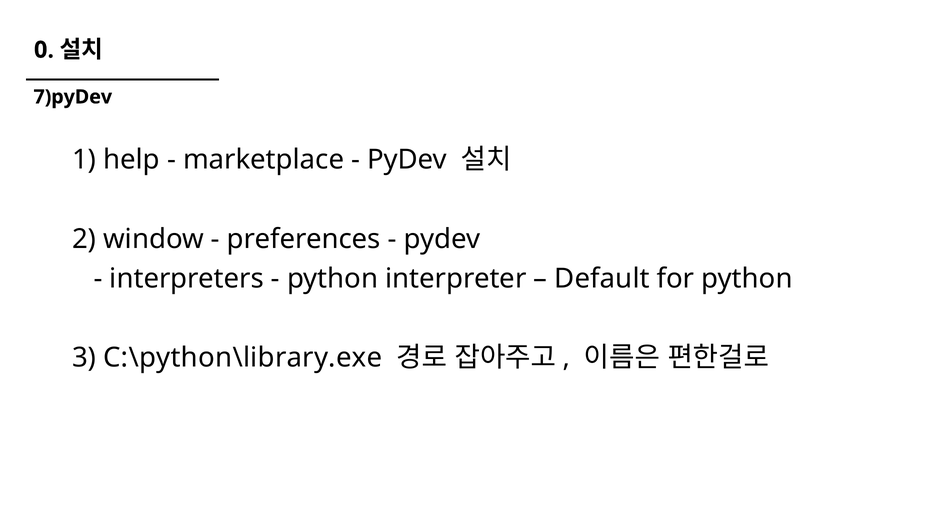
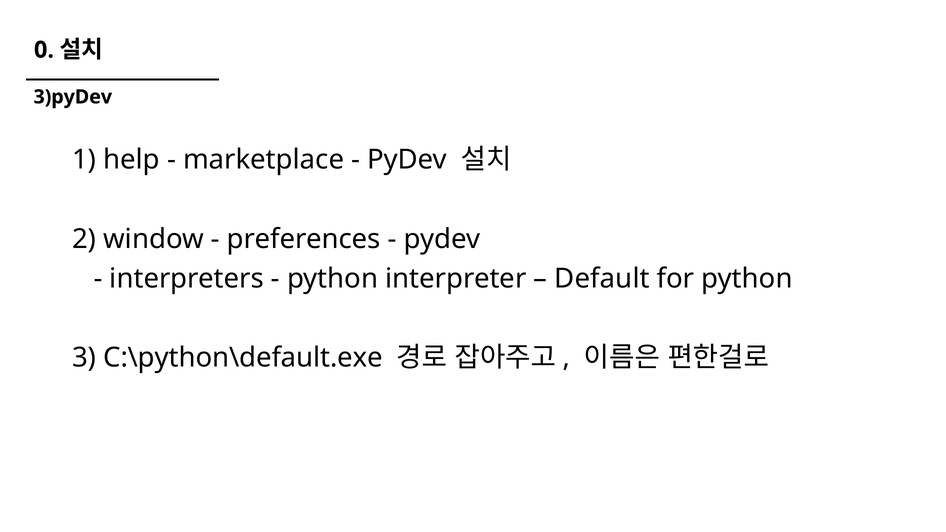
7)pyDev: 7)pyDev -> 3)pyDev (73, 97)
C:\python\library.exe: C:\python\library.exe -> C:\python\default.exe (243, 358)
